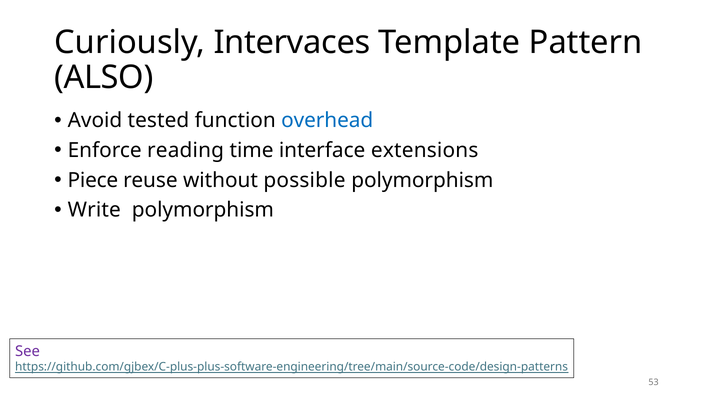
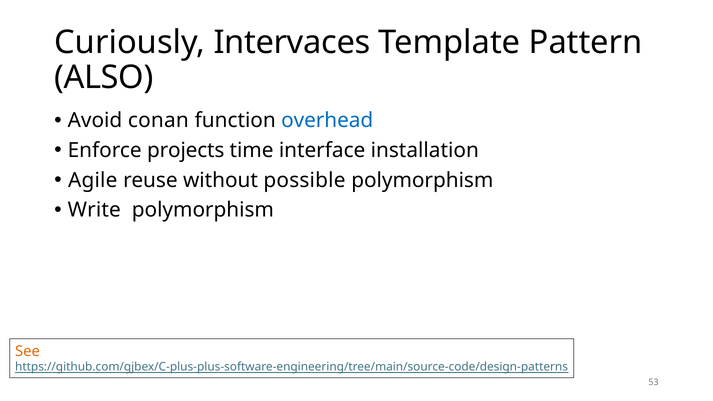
tested: tested -> conan (158, 121)
reading: reading -> projects (186, 150)
extensions: extensions -> installation (425, 150)
Piece: Piece -> Agile (93, 180)
See colour: purple -> orange (28, 351)
